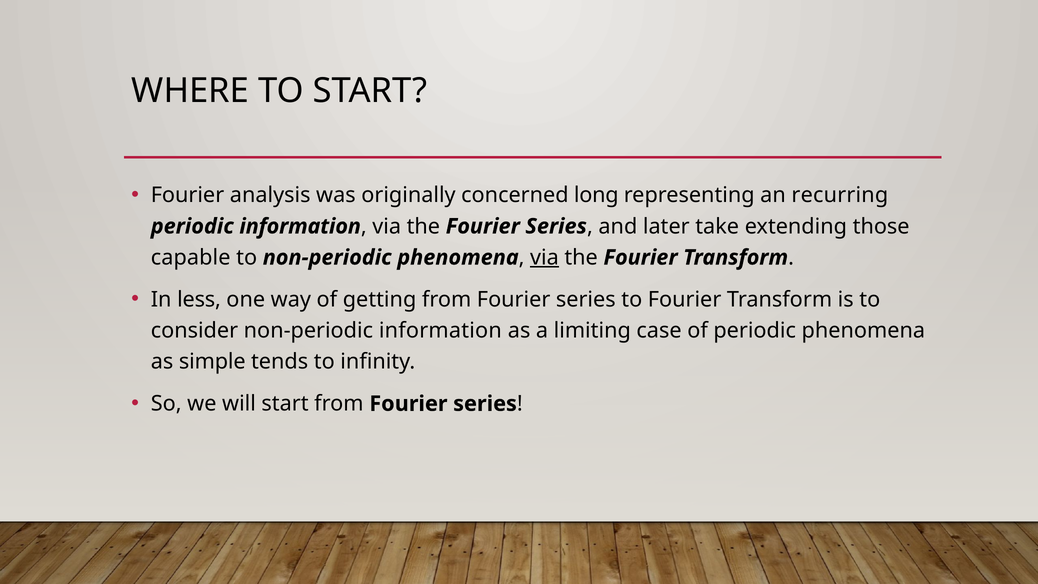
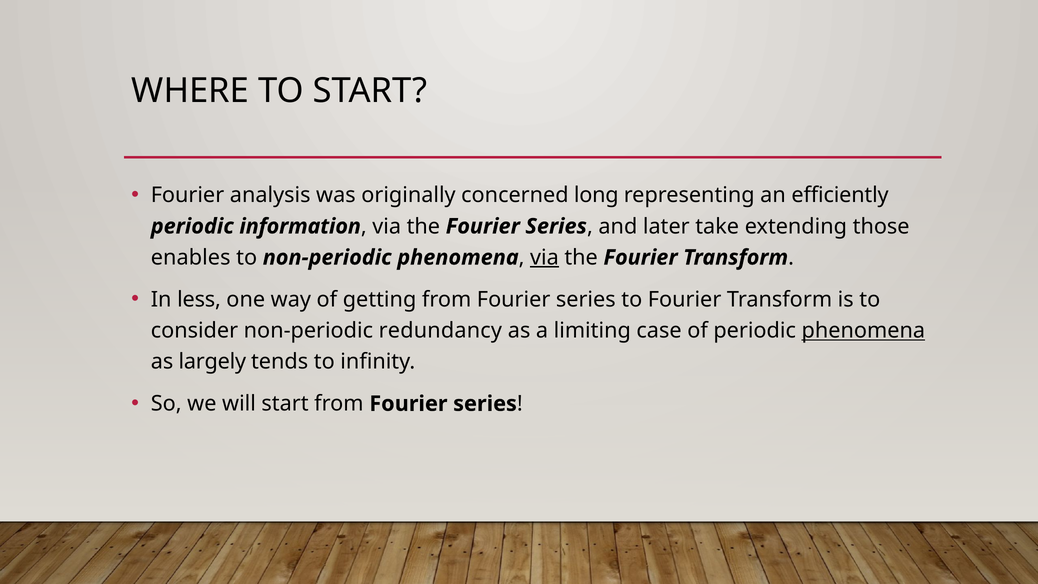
recurring: recurring -> efficiently (840, 195)
capable: capable -> enables (191, 257)
non-periodic information: information -> redundancy (440, 331)
phenomena underline: none -> present (863, 331)
simple: simple -> largely (212, 362)
